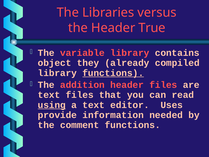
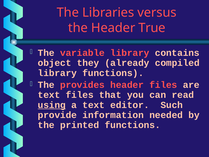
functions underline: present -> none (113, 73)
addition: addition -> provides (82, 85)
Uses: Uses -> Such (172, 105)
comment: comment -> printed (80, 125)
